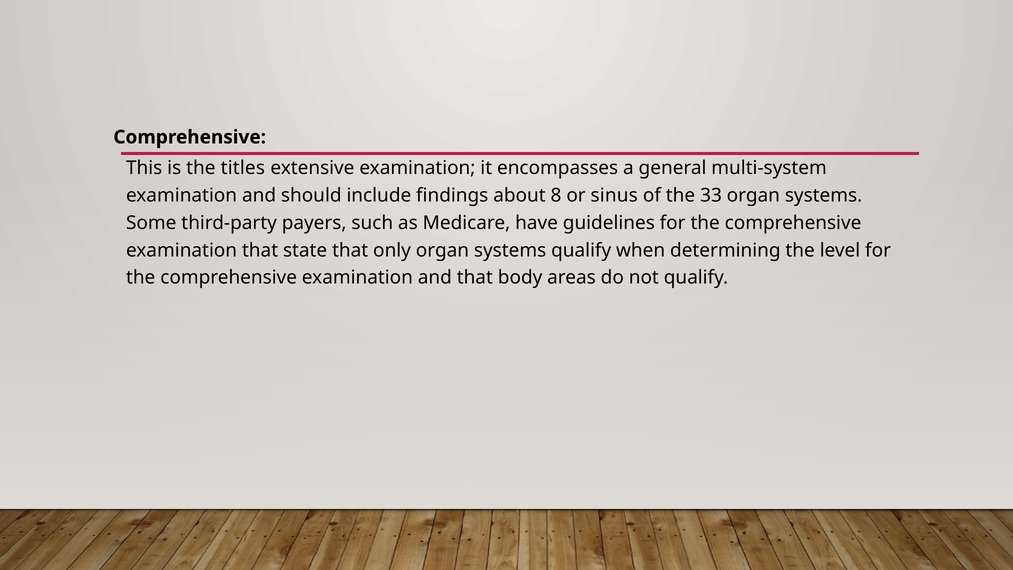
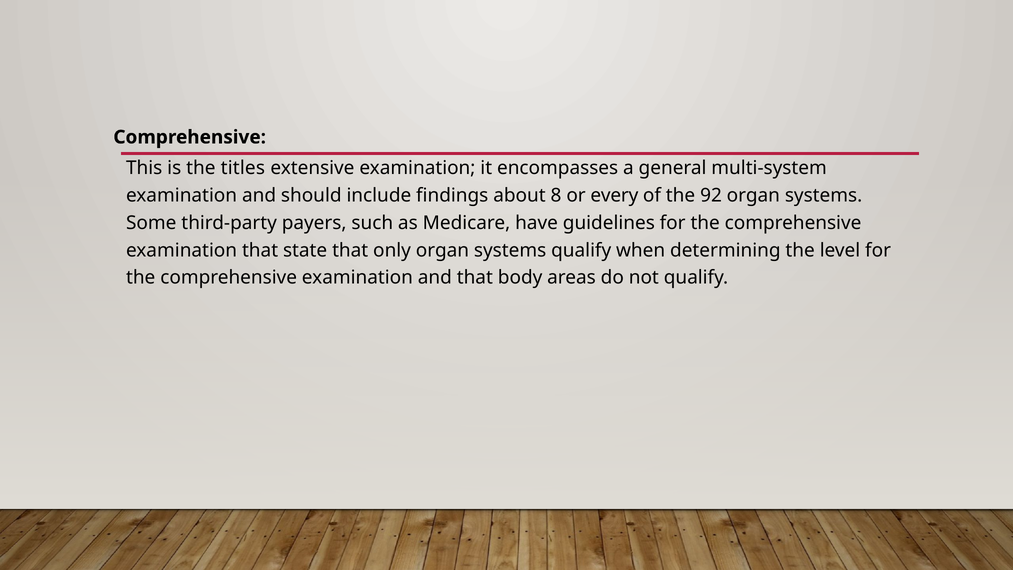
sinus: sinus -> every (614, 195)
33: 33 -> 92 (711, 195)
